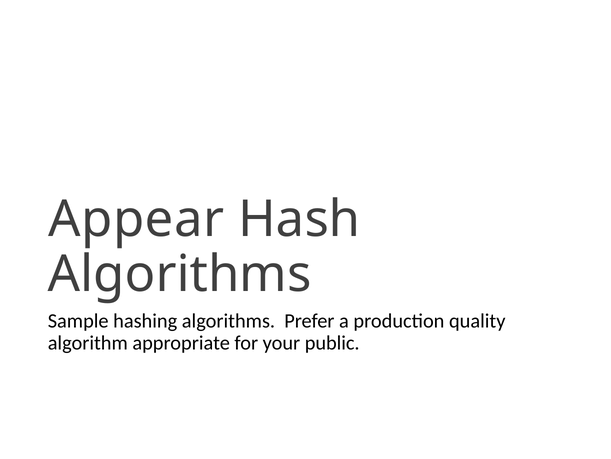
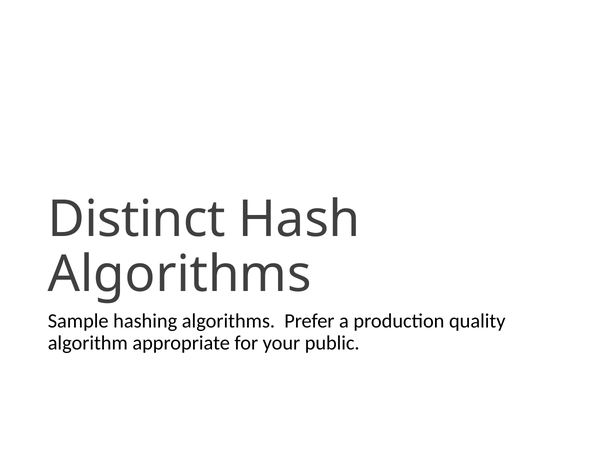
Appear: Appear -> Distinct (137, 219)
